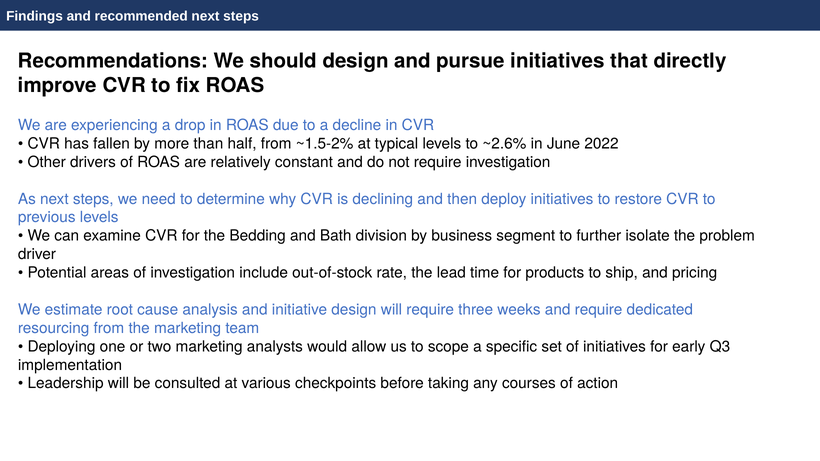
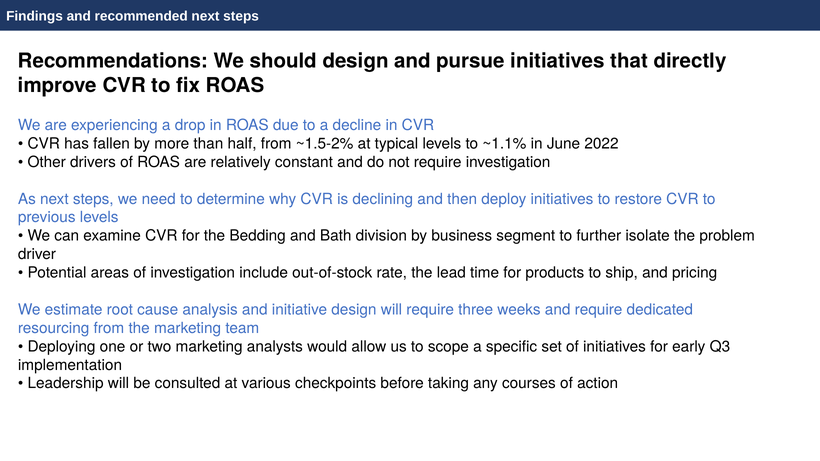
~2.6%: ~2.6% -> ~1.1% (504, 144)
